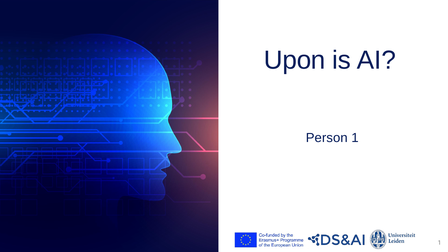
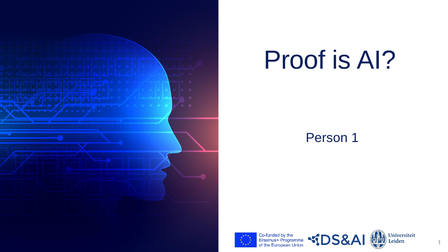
Upon: Upon -> Proof (295, 60)
